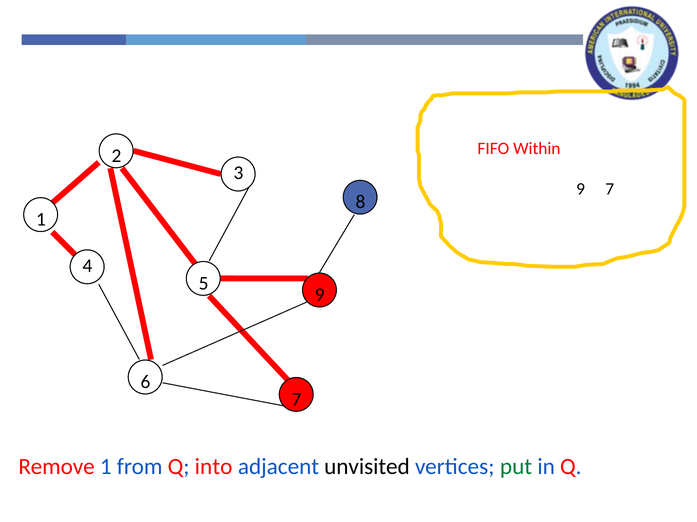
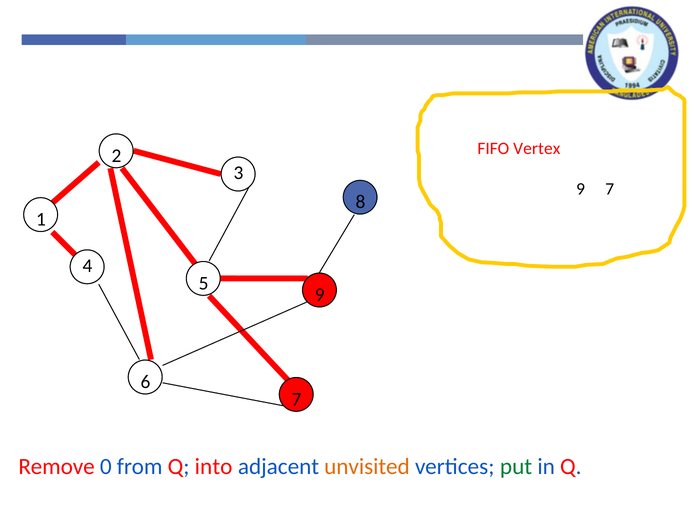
Within: Within -> Vertex (537, 149)
Remove 1: 1 -> 0 (106, 467)
unvisited colour: black -> orange (367, 467)
